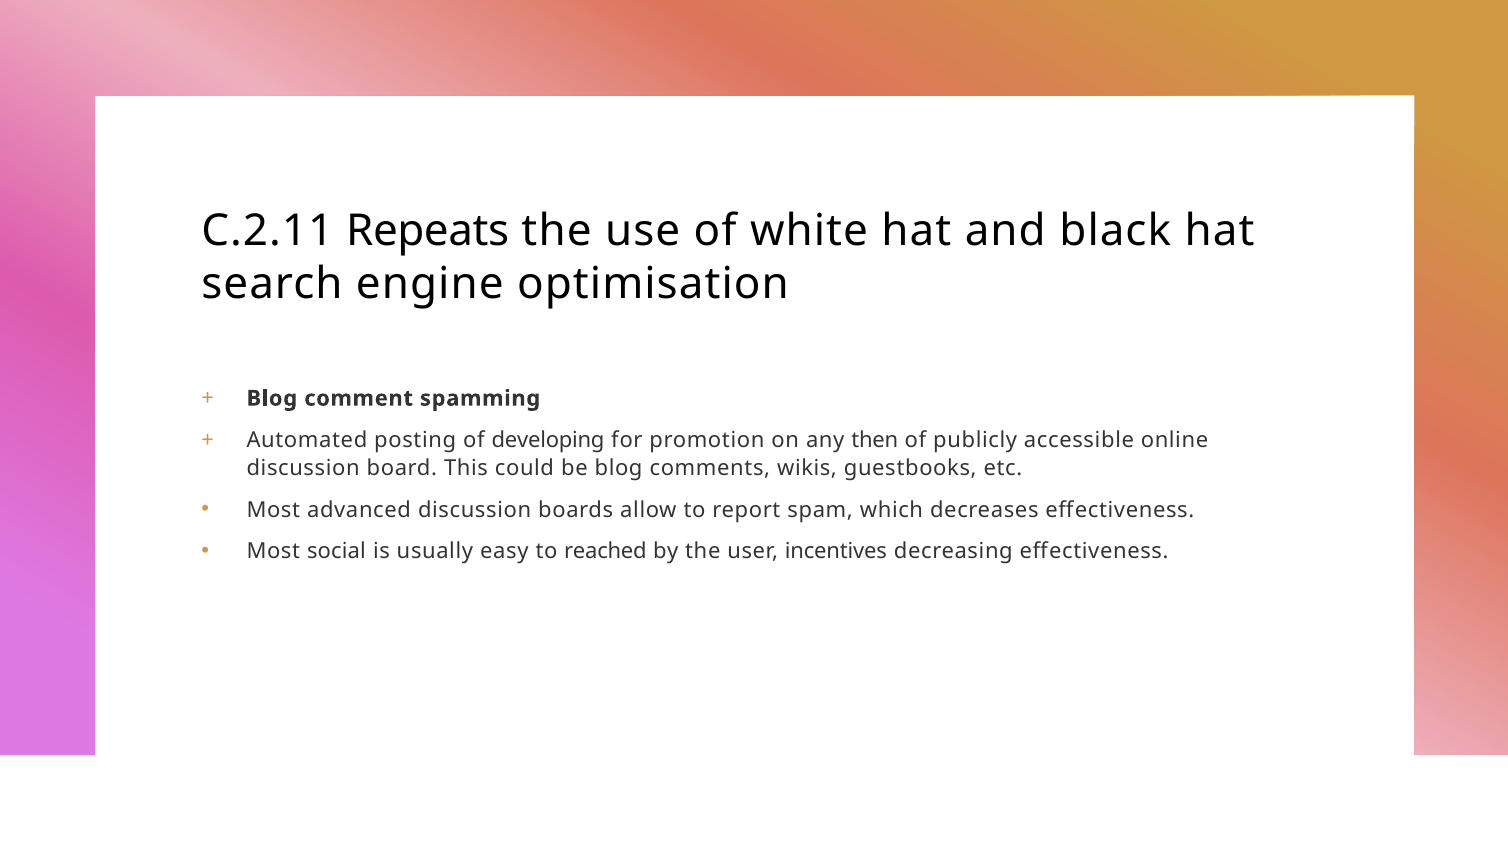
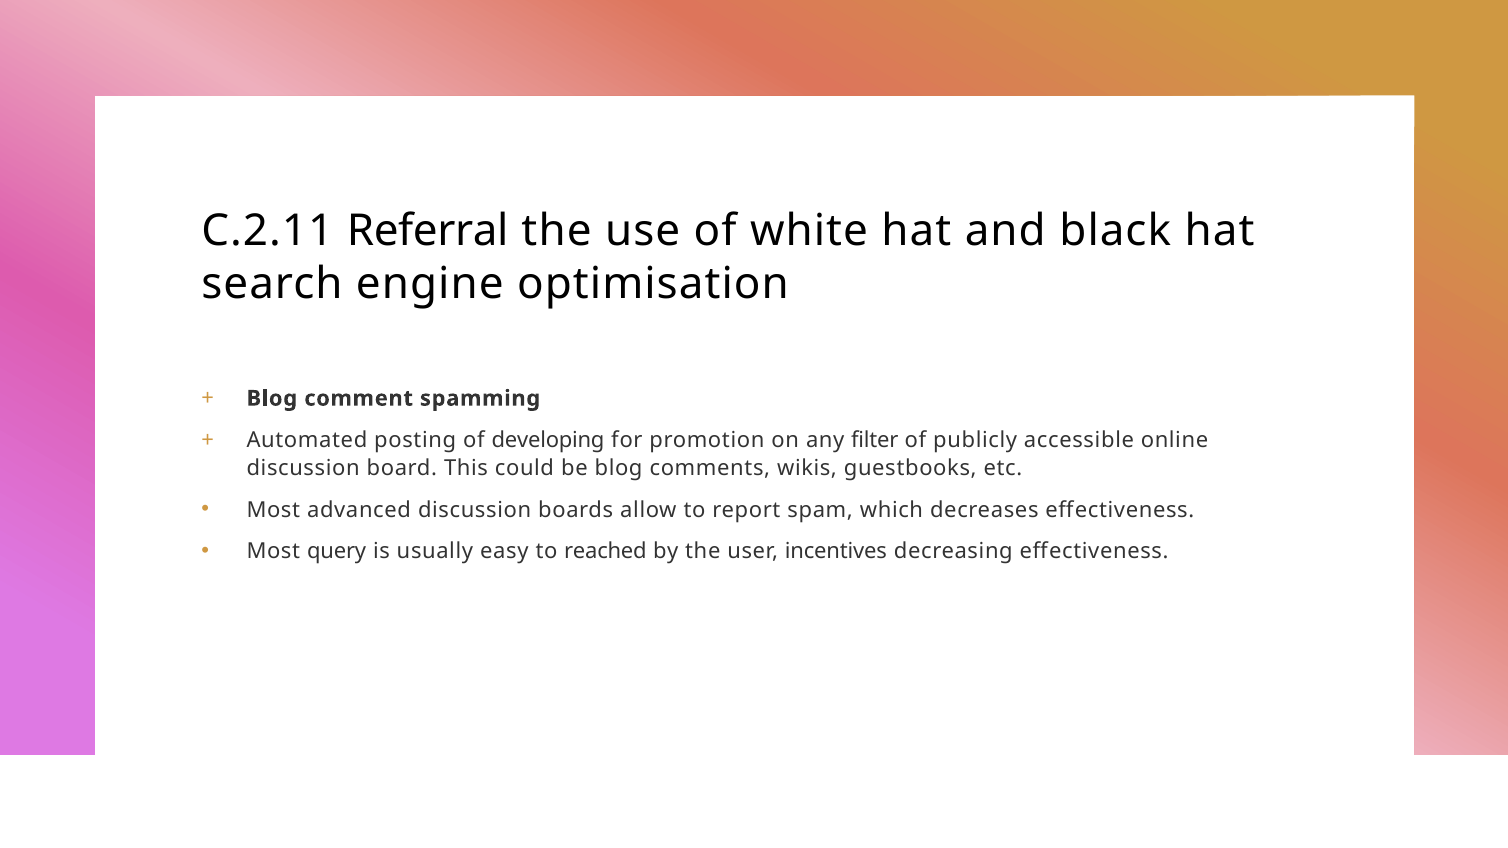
Repeats: Repeats -> Referral (428, 231)
then: then -> filter (875, 440)
social: social -> query (337, 552)
